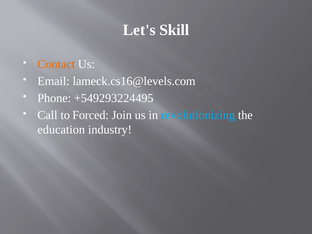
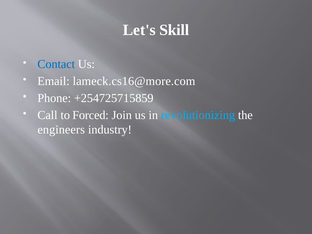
Contact colour: orange -> blue (56, 64)
lameck.cs16@levels.com: lameck.cs16@levels.com -> lameck.cs16@more.com (134, 81)
+549293224495: +549293224495 -> +254725715859 (114, 98)
education: education -> engineers (61, 130)
